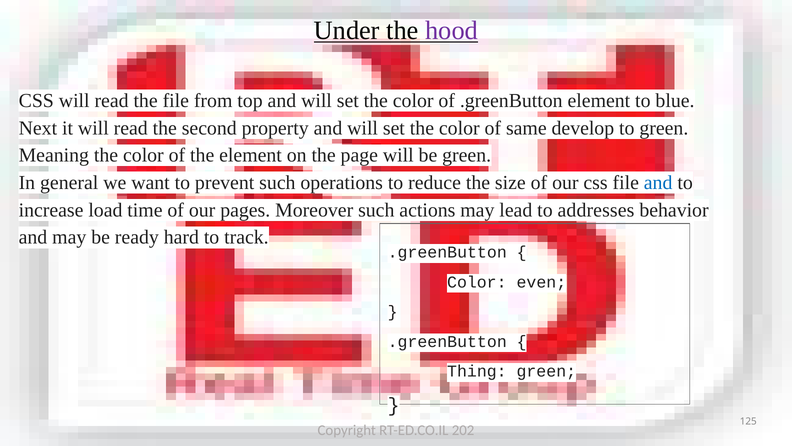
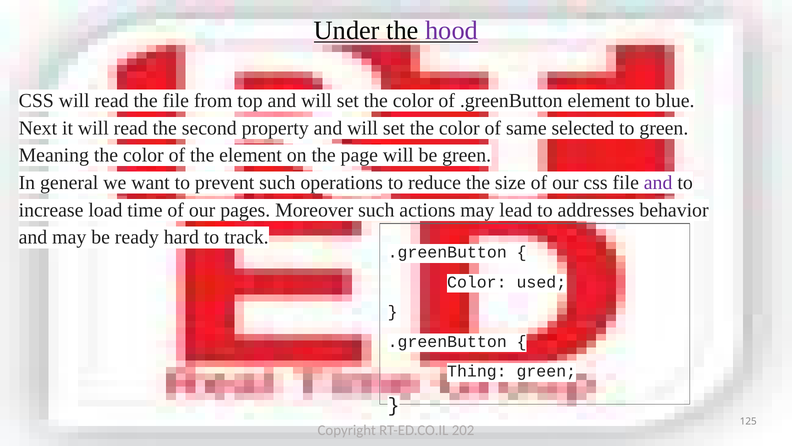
develop: develop -> selected (583, 128)
and colour: blue -> purple (658, 183)
even: even -> used (541, 282)
